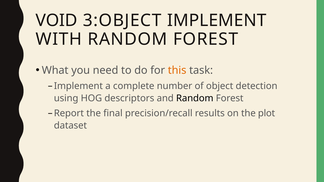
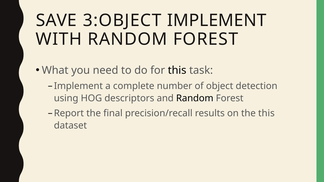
VOID: VOID -> SAVE (56, 21)
this colour: orange -> black (177, 71)
the plot: plot -> this (266, 113)
